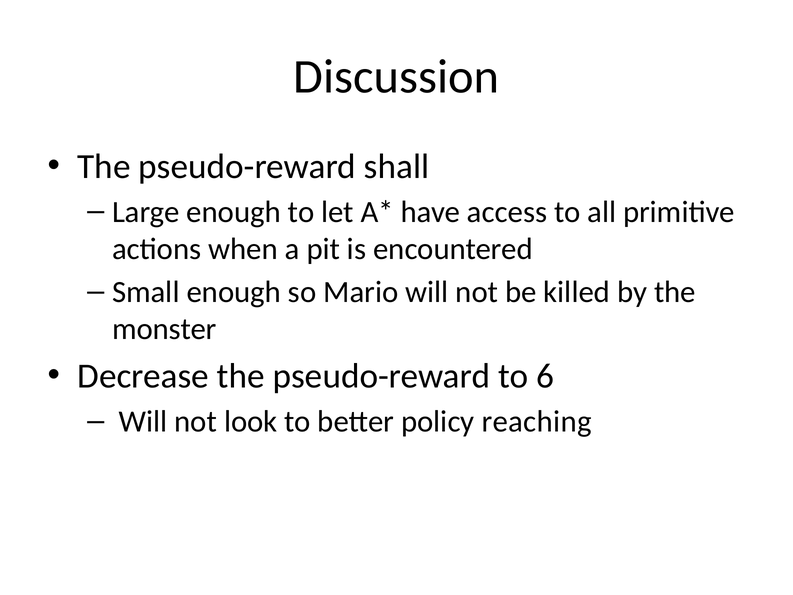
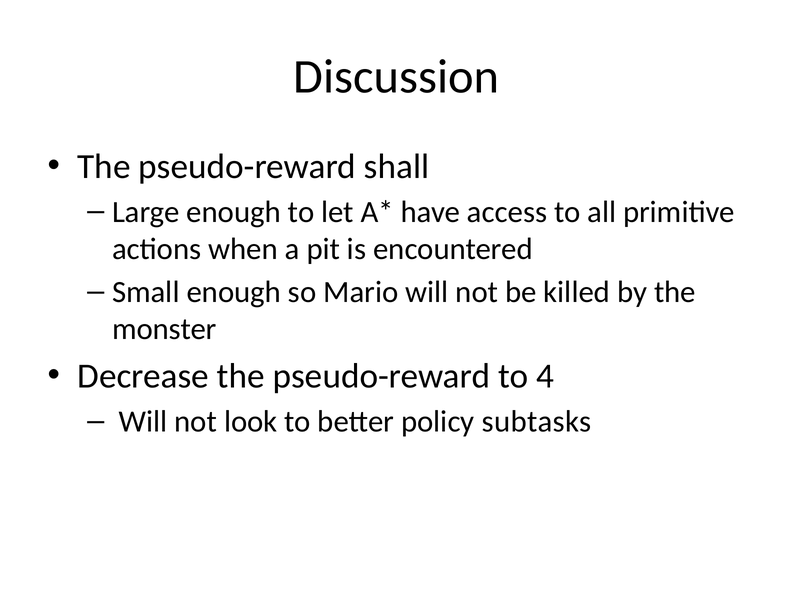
6: 6 -> 4 (545, 376)
reaching: reaching -> subtasks (537, 421)
